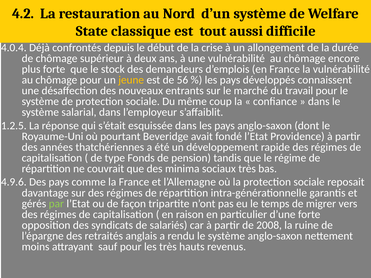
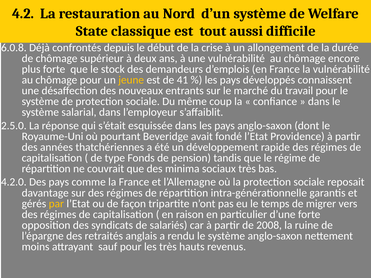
4.0.4: 4.0.4 -> 6.0.8 (14, 48)
56: 56 -> 41 (182, 80)
1.2.5: 1.2.5 -> 2.5.0 (14, 126)
4.9.6: 4.9.6 -> 4.2.0 (14, 182)
par colour: light green -> yellow (56, 204)
